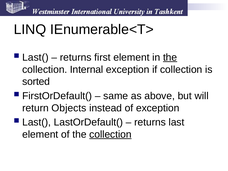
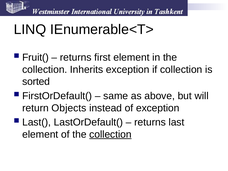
Last(: Last( -> Fruit( (35, 57)
the underline: present -> none (170, 57)
Internal: Internal -> Inherits (87, 69)
